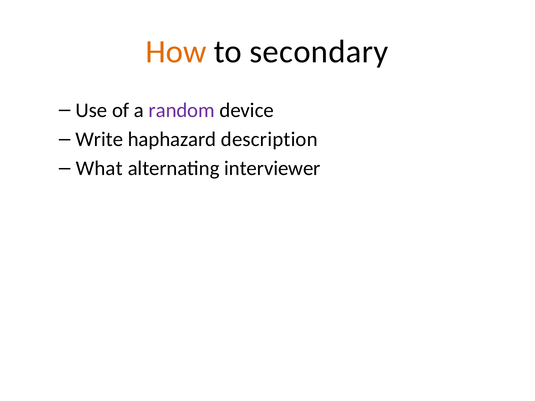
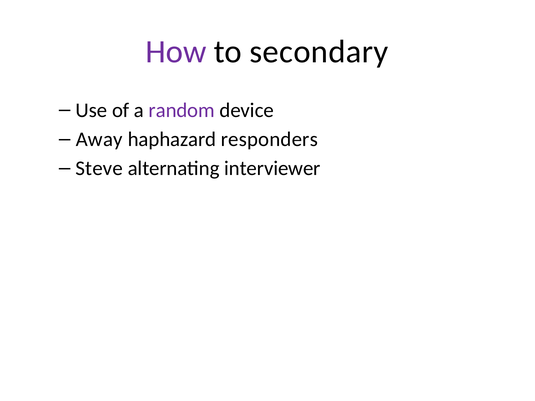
How colour: orange -> purple (176, 52)
Write: Write -> Away (99, 139)
description: description -> responders (269, 139)
What: What -> Steve (99, 169)
